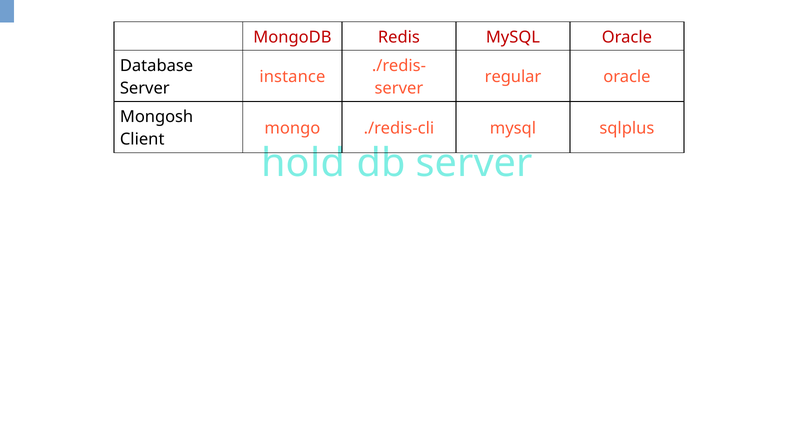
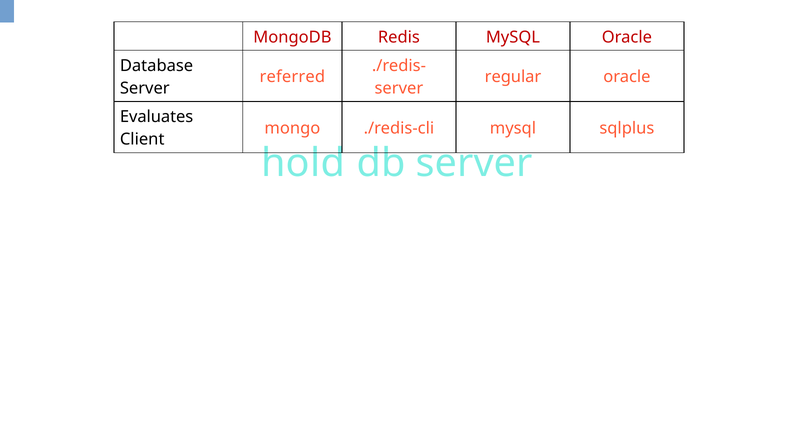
instance: instance -> referred (292, 77)
Mongosh: Mongosh -> Evaluates (157, 117)
